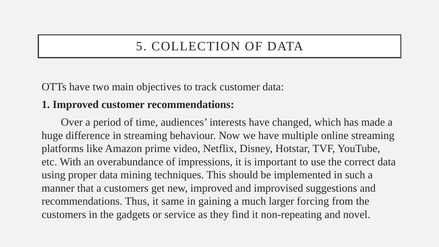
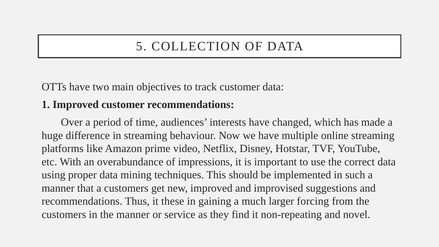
same: same -> these (173, 201)
the gadgets: gadgets -> manner (133, 214)
